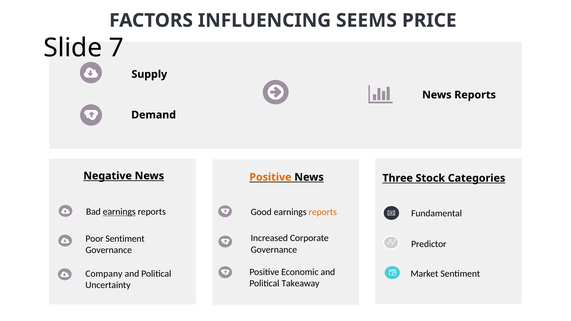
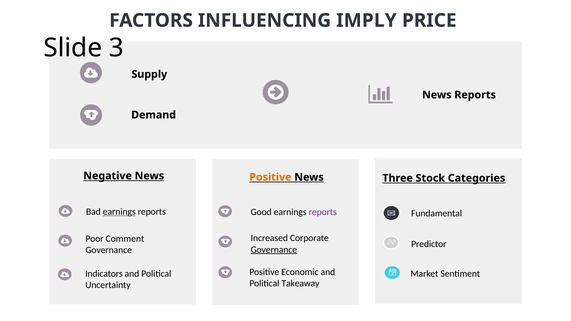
SEEMS: SEEMS -> IMPLY (366, 20)
7: 7 -> 3 (116, 48)
reports colour: orange -> purple (323, 212)
Poor Sentiment: Sentiment -> Comment (125, 239)
Governance underline: none -> present (274, 250)
Company: Company -> Indicators (104, 274)
